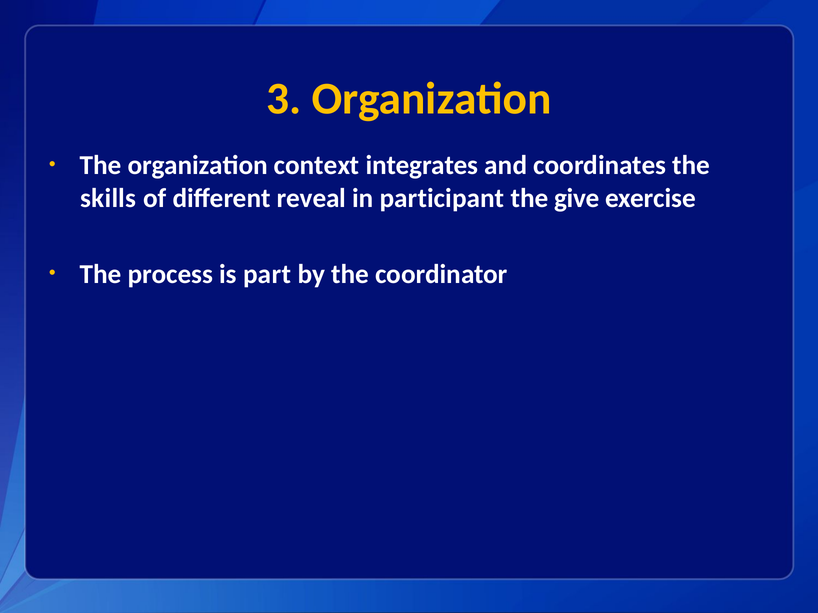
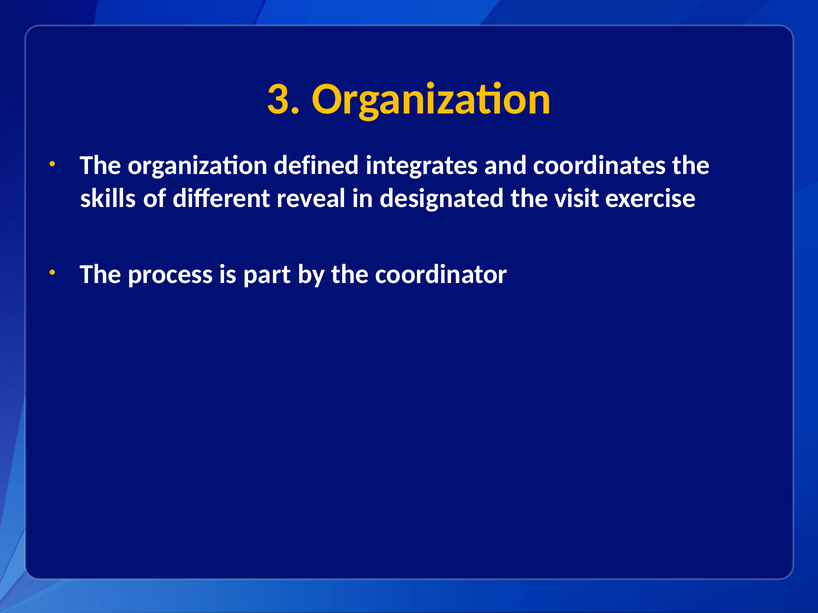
context: context -> defined (317, 165)
participant: participant -> designated (442, 198)
give: give -> visit (577, 198)
